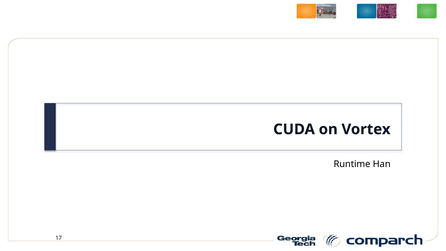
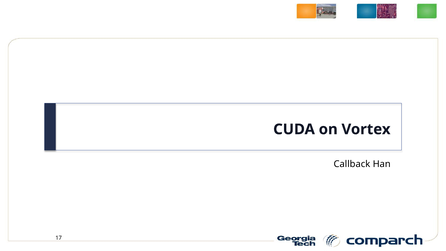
Runtime: Runtime -> Callback (352, 164)
